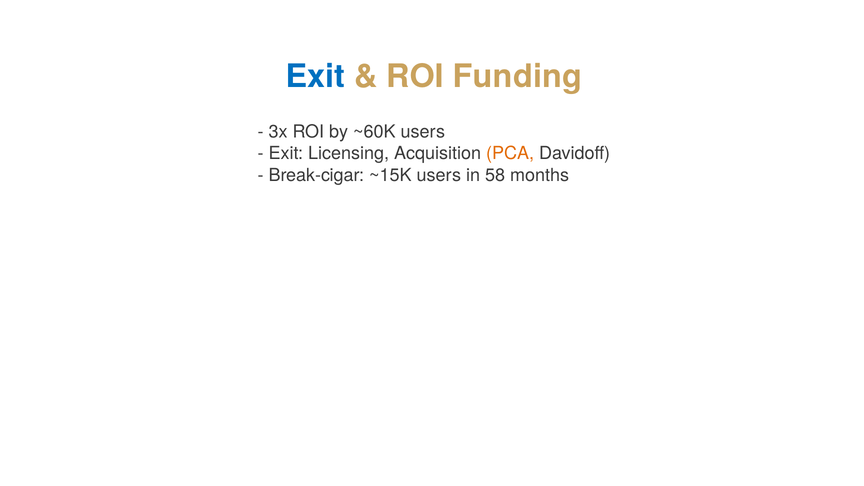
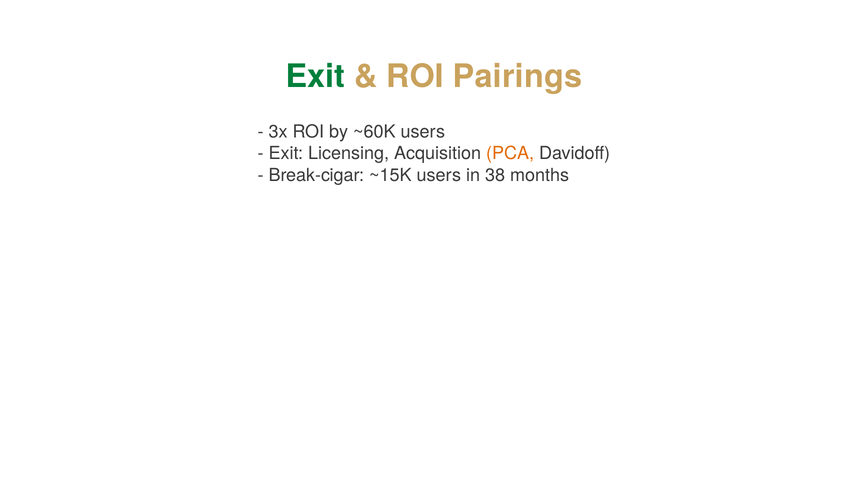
Exit colour: blue -> green (315, 77)
Funding: Funding -> Pairings (518, 77)
58: 58 -> 38 (495, 175)
